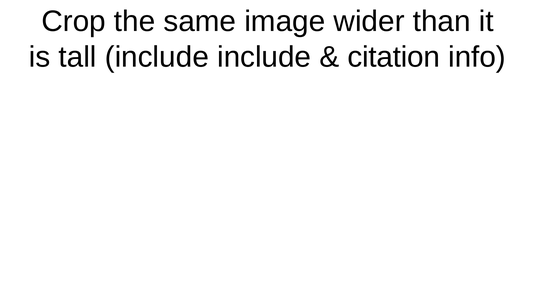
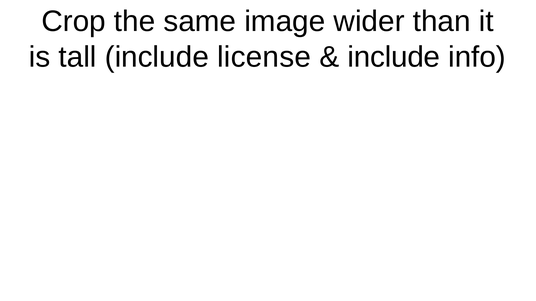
include include: include -> license (264, 57)
citation: citation -> include (394, 57)
